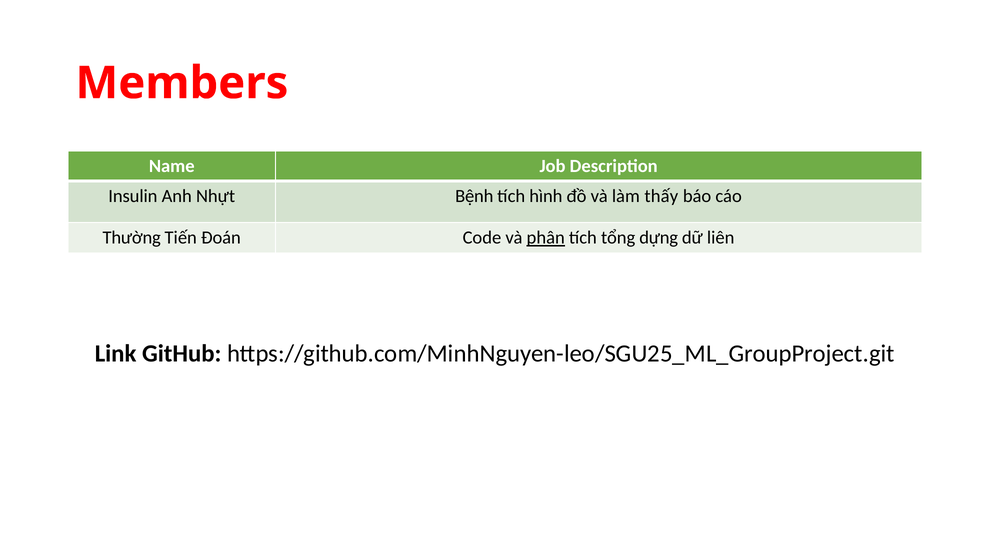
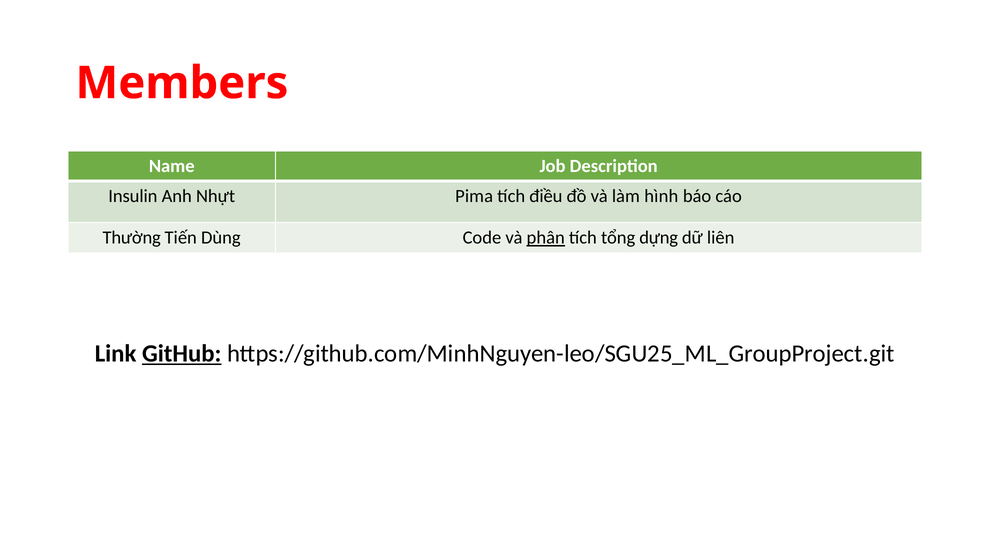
Bệnh: Bệnh -> Pima (474, 196)
hình: hình -> điều (546, 196)
thấy: thấy -> hình (661, 196)
Đoán: Đoán -> Dùng (221, 238)
GitHub underline: none -> present (182, 354)
